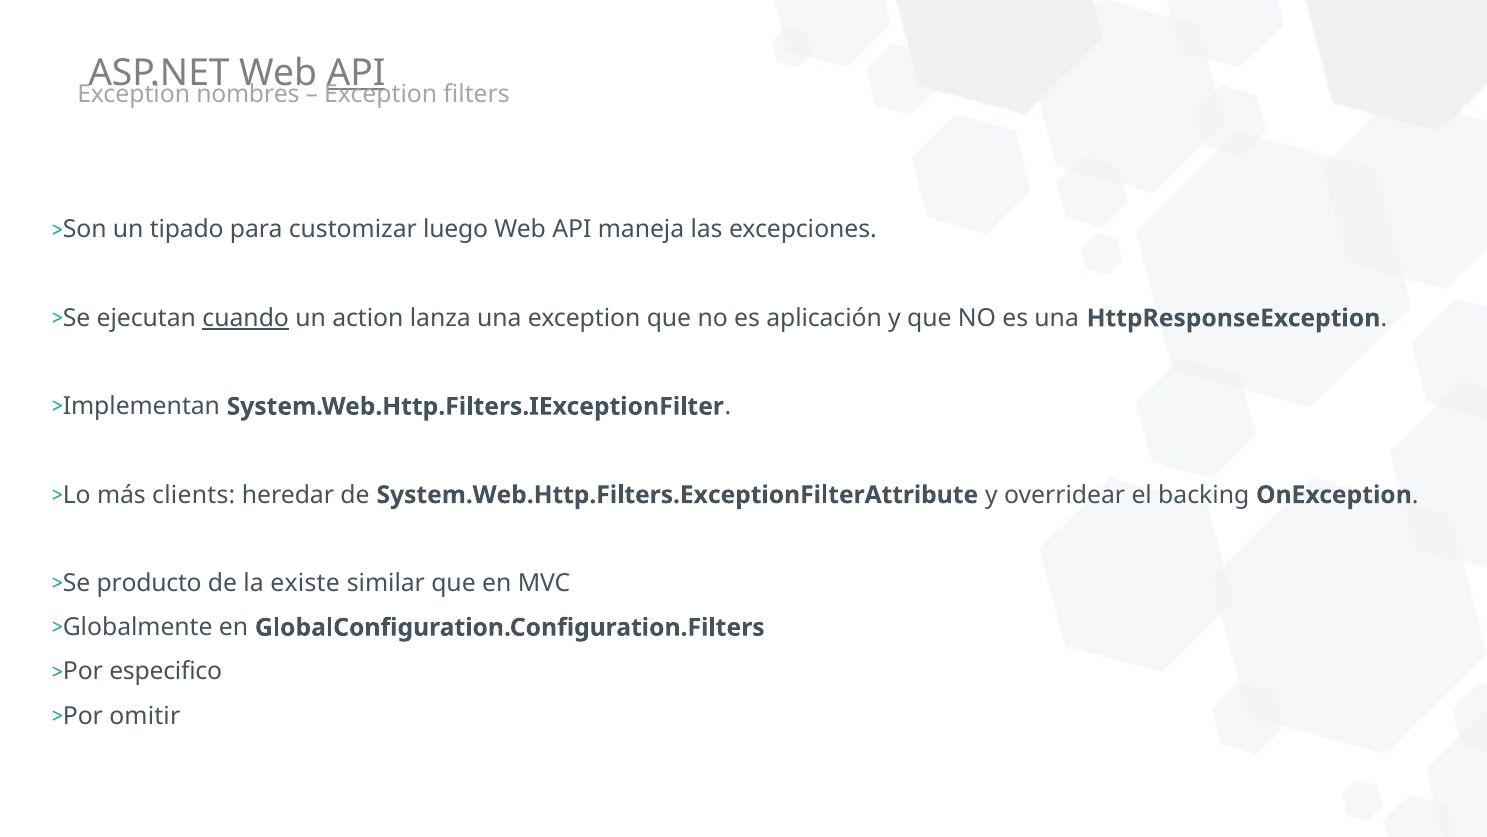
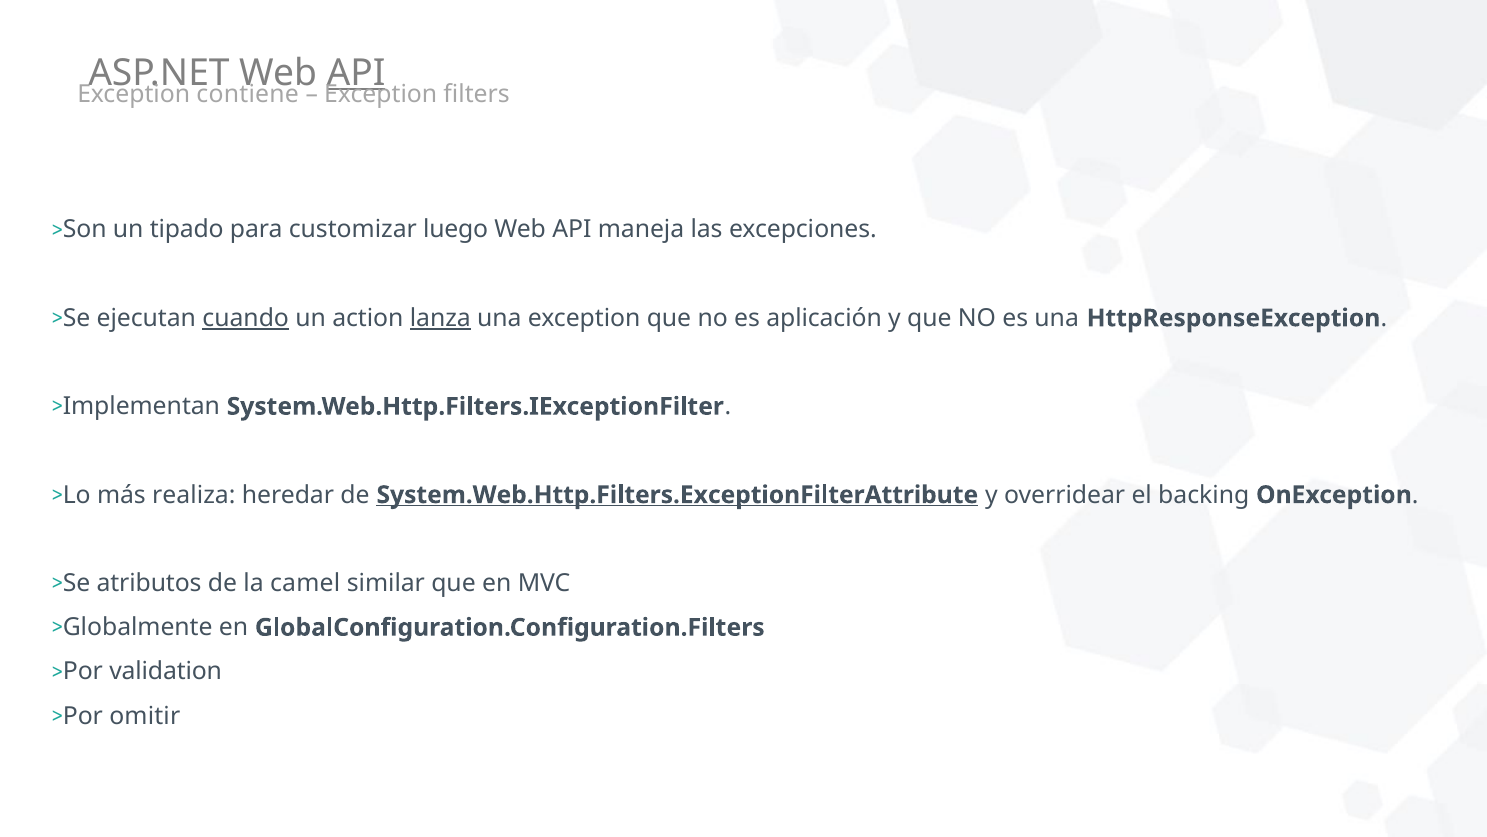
nombres: nombres -> contiene (248, 95)
lanza underline: none -> present (440, 318)
clients: clients -> realiza (194, 495)
System.Web.Http.Filters.ExceptionFilterAttribute underline: none -> present (677, 495)
producto: producto -> atributos (149, 583)
existe: existe -> camel (305, 583)
especifico: especifico -> validation (166, 671)
